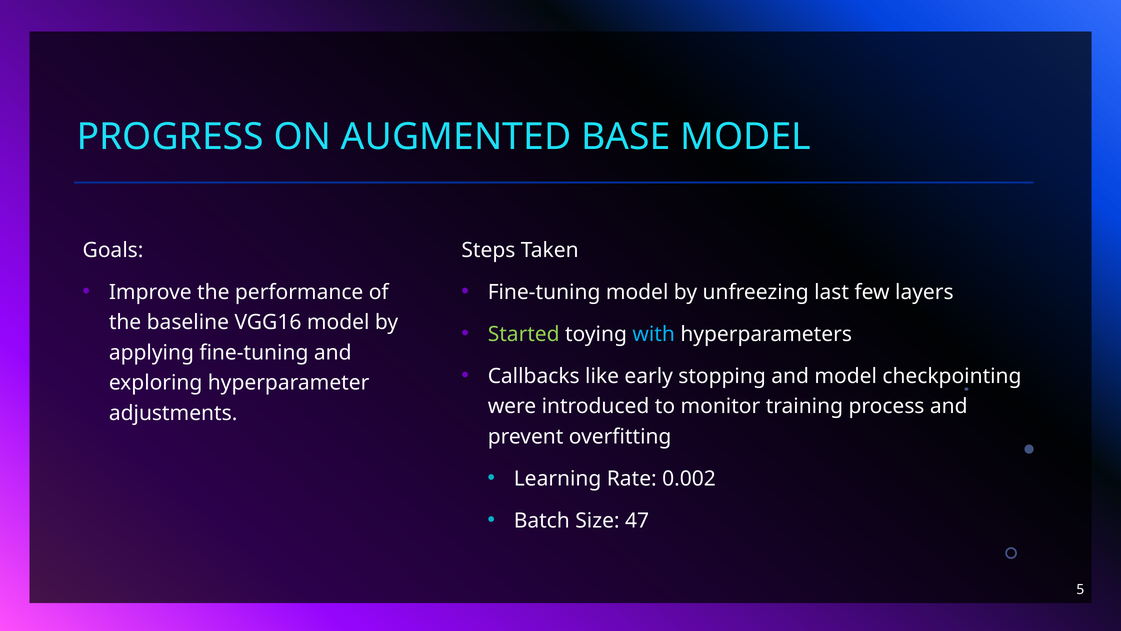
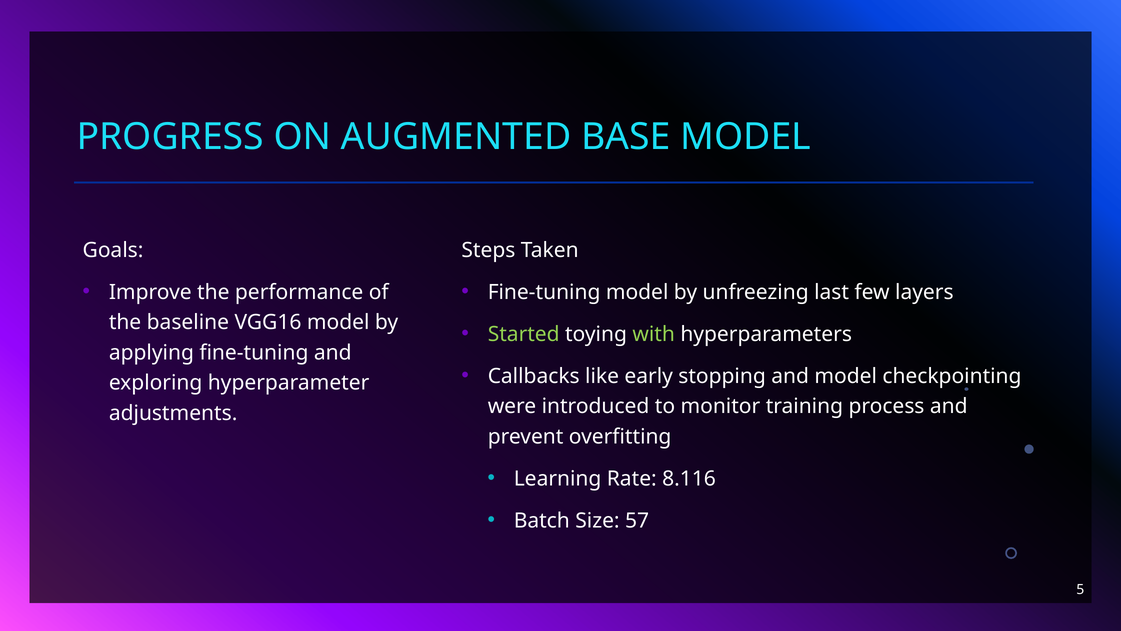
with colour: light blue -> light green (654, 334)
0.002: 0.002 -> 8.116 (689, 478)
47: 47 -> 57 (637, 520)
